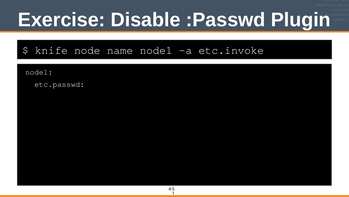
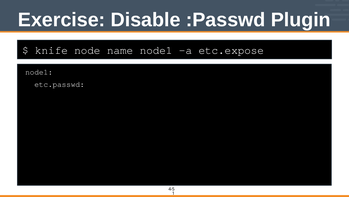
etc.invoke: etc.invoke -> etc.expose (231, 50)
